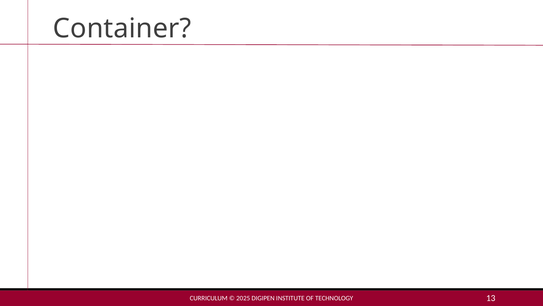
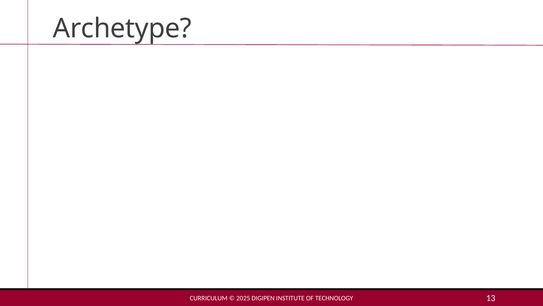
Container: Container -> Archetype (122, 29)
